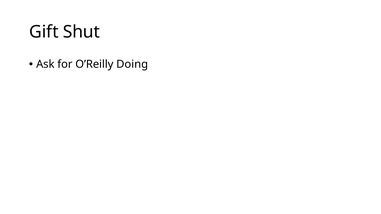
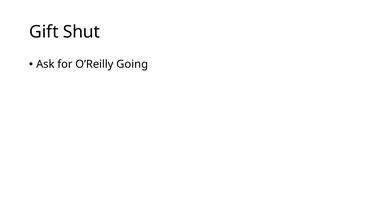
Doing: Doing -> Going (132, 64)
